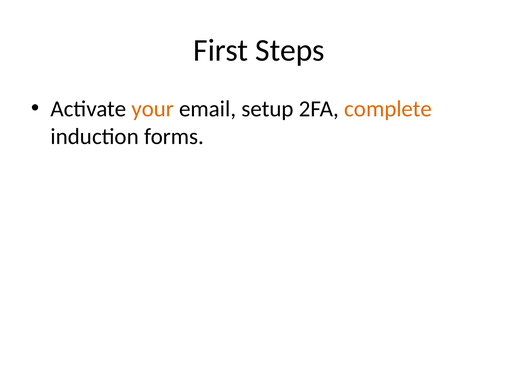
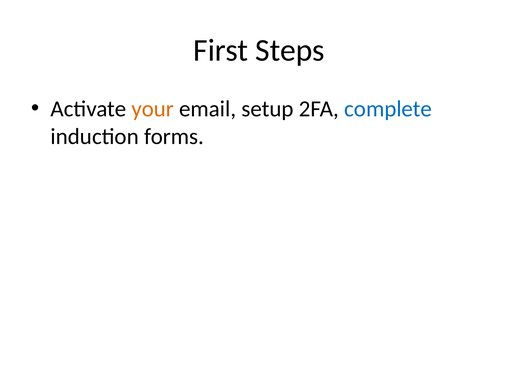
complete colour: orange -> blue (388, 109)
